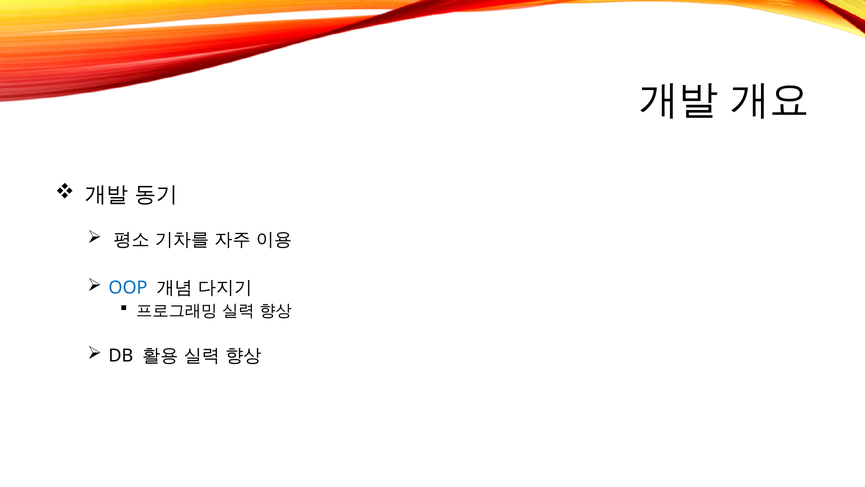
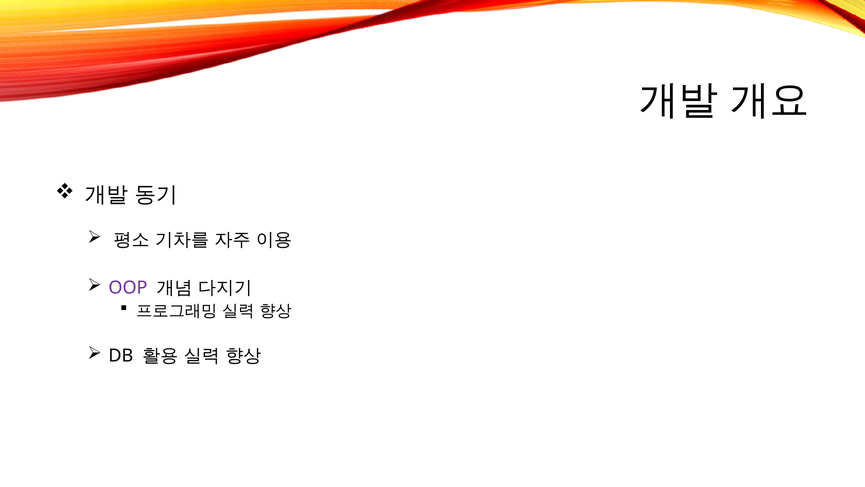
OOP colour: blue -> purple (128, 288)
